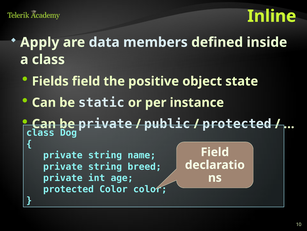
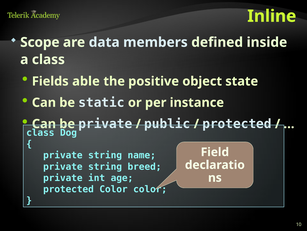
Apply: Apply -> Scope (40, 42)
Fields field: field -> able (86, 81)
